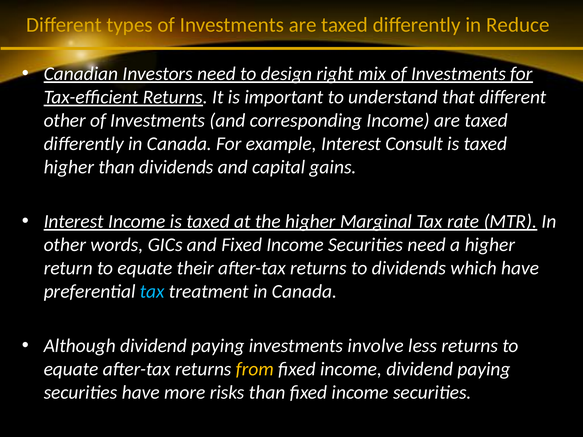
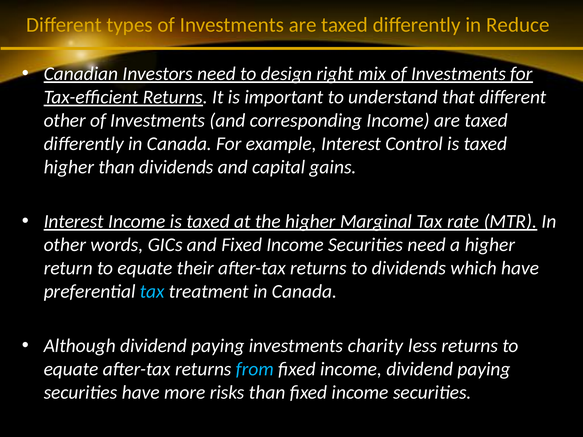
Consult: Consult -> Control (414, 144)
involve: involve -> charity (376, 346)
from colour: yellow -> light blue (255, 369)
